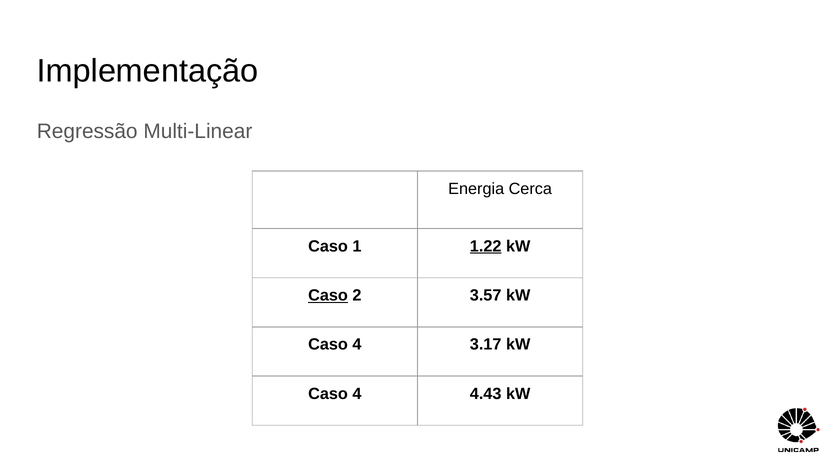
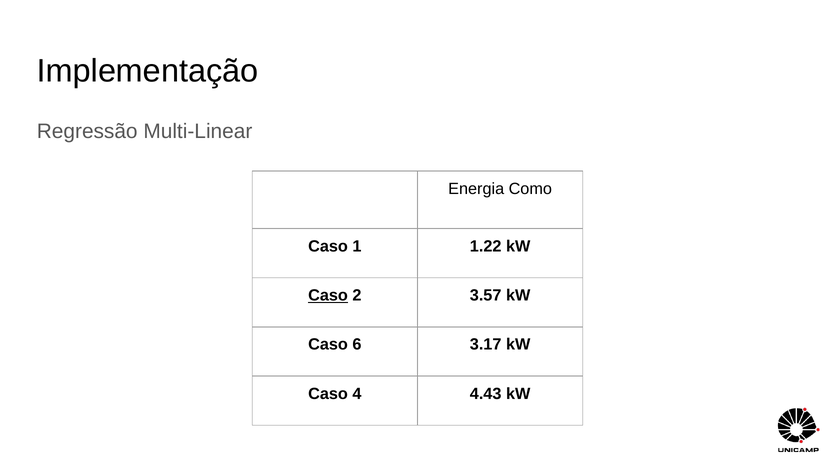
Cerca: Cerca -> Como (530, 189)
1.22 underline: present -> none (486, 246)
4: 4 -> 6 (357, 344)
